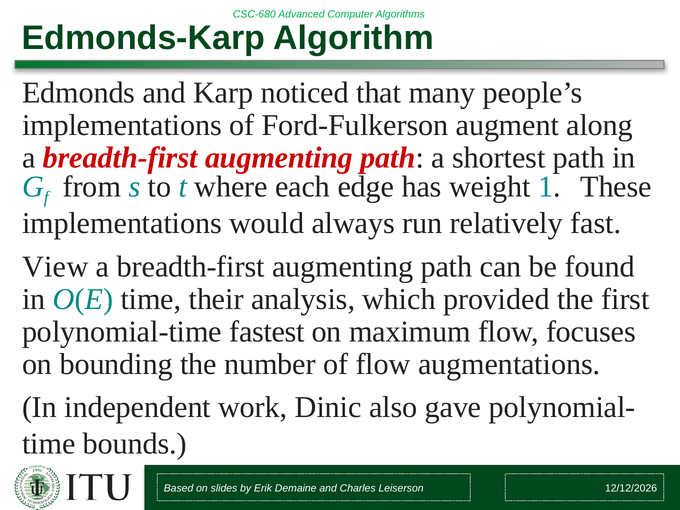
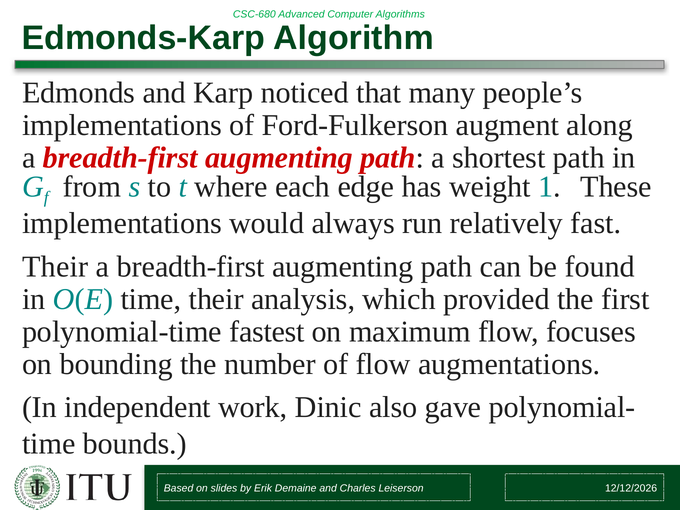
View: View -> Their (55, 267)
